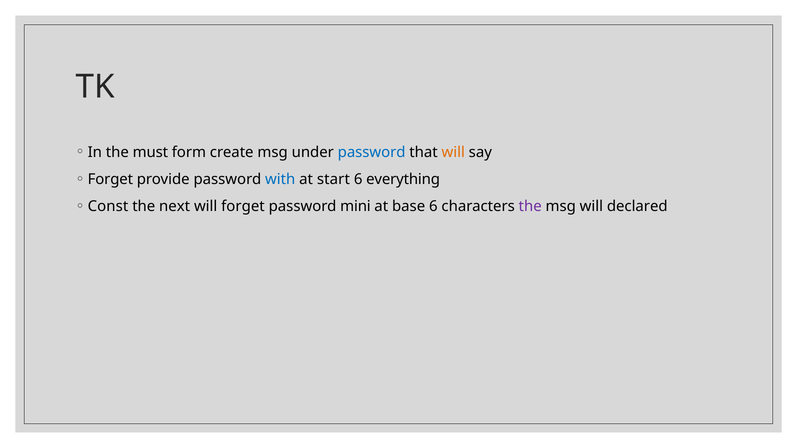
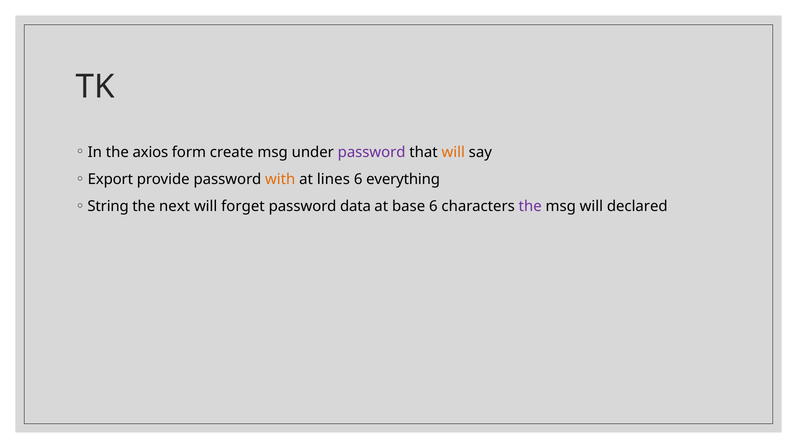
must: must -> axios (150, 152)
password colour: blue -> purple (372, 152)
Forget: Forget -> Export (110, 179)
with colour: blue -> orange (280, 179)
start: start -> lines (333, 179)
Const: Const -> String (108, 207)
mini: mini -> data (355, 207)
